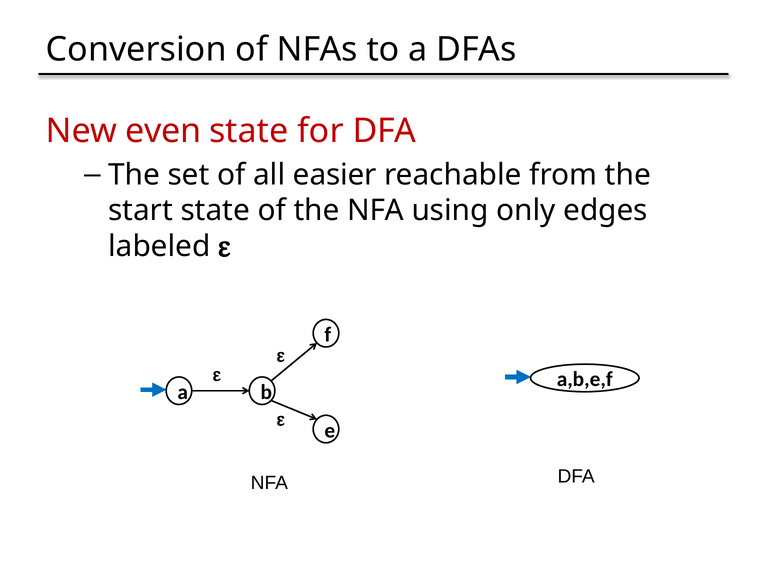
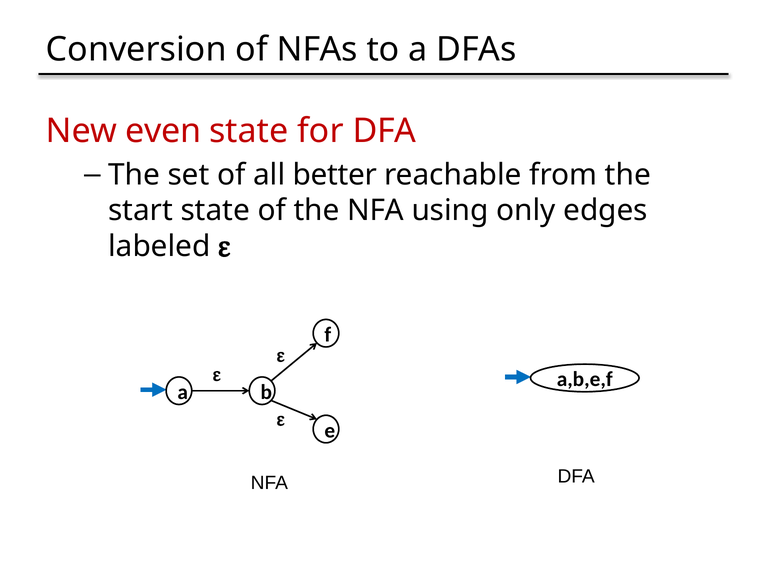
easier: easier -> better (335, 175)
